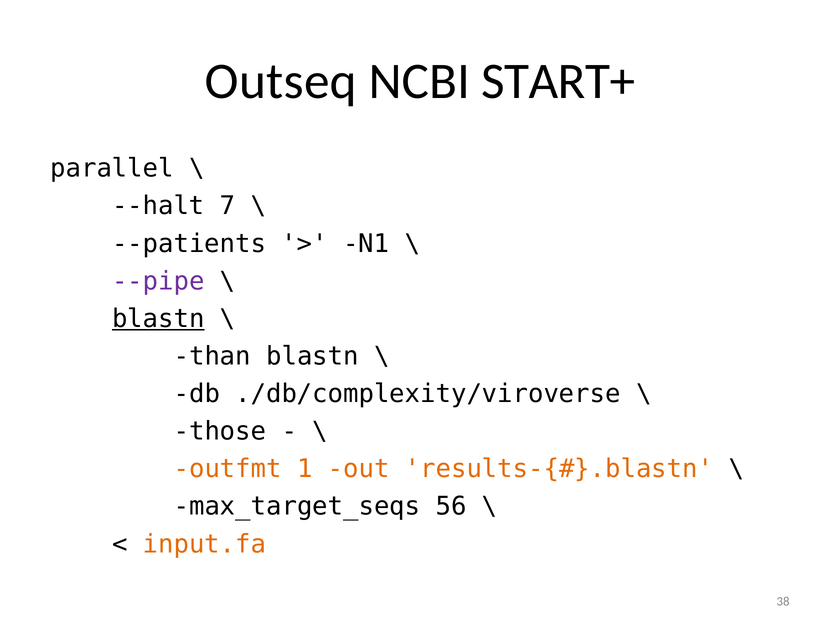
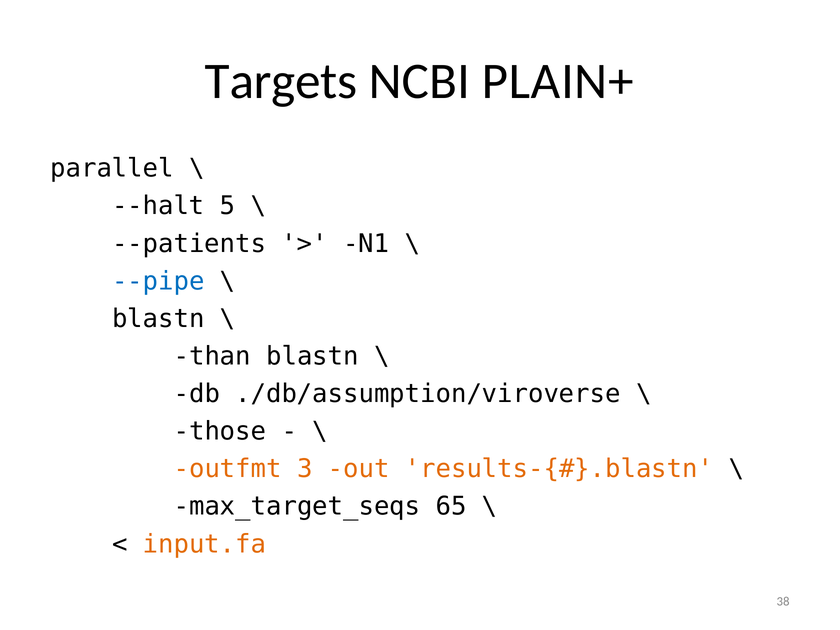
Outseq: Outseq -> Targets (281, 81)
START+: START+ -> PLAIN+ (558, 81)
7: 7 -> 5 (228, 206)
--pipe colour: purple -> blue (158, 281)
blastn underline: present -> none (158, 319)
./db/complexity/viroverse: ./db/complexity/viroverse -> ./db/assumption/viroverse (428, 394)
1: 1 -> 3 (305, 469)
56: 56 -> 65 (451, 507)
